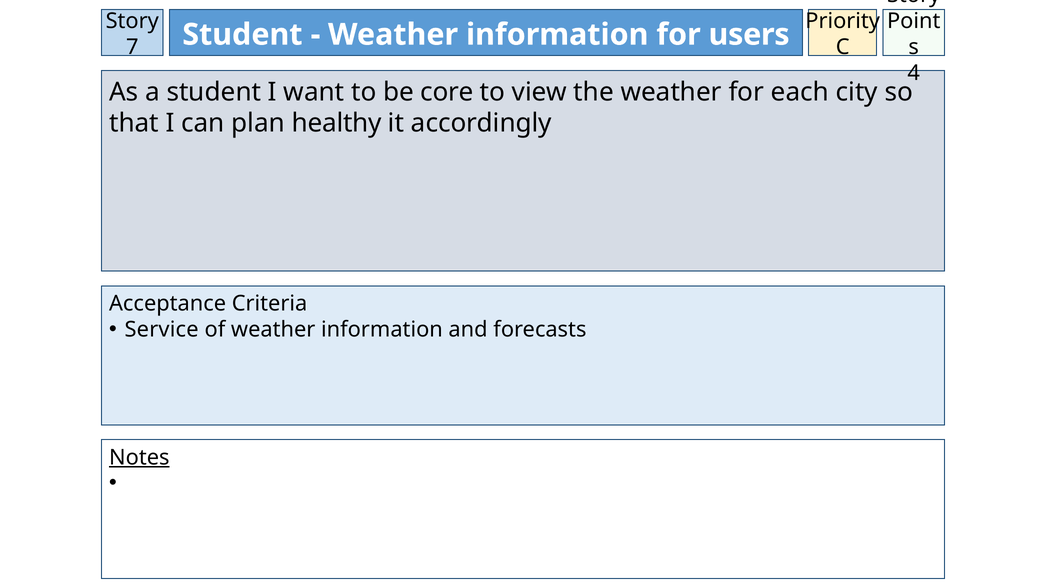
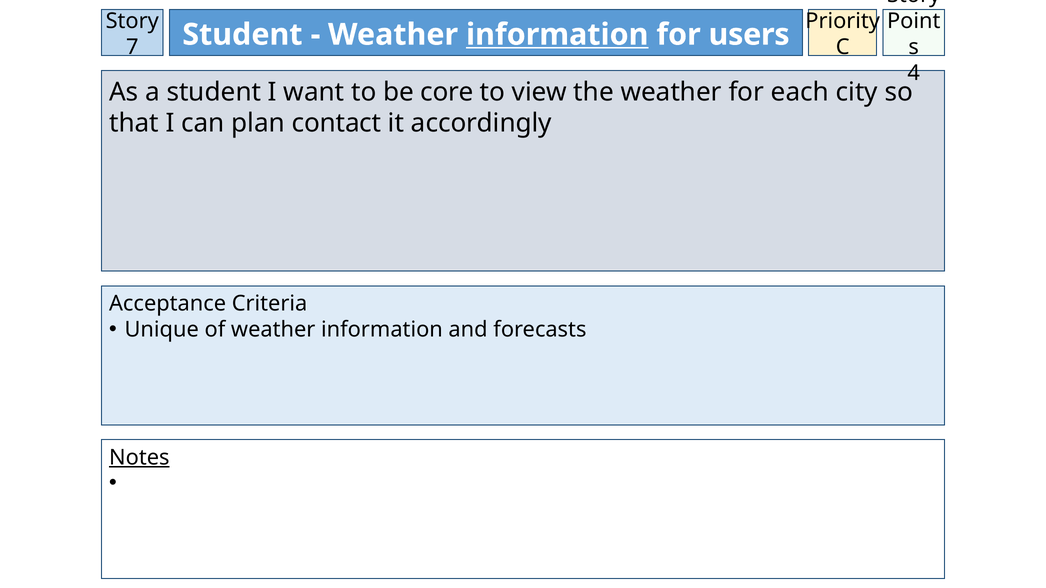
information underline: none -> present (557, 35)
healthy: healthy -> contact (337, 123)
Service: Service -> Unique (162, 330)
